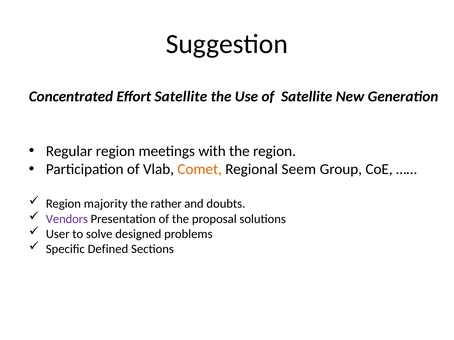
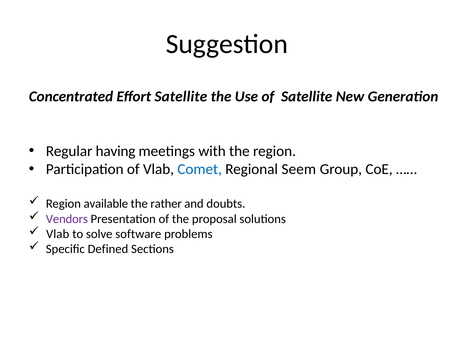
Regular region: region -> having (116, 151)
Comet colour: orange -> blue (200, 169)
majority: majority -> available (106, 204)
User: User -> Vlab (58, 234)
designed: designed -> software (138, 234)
